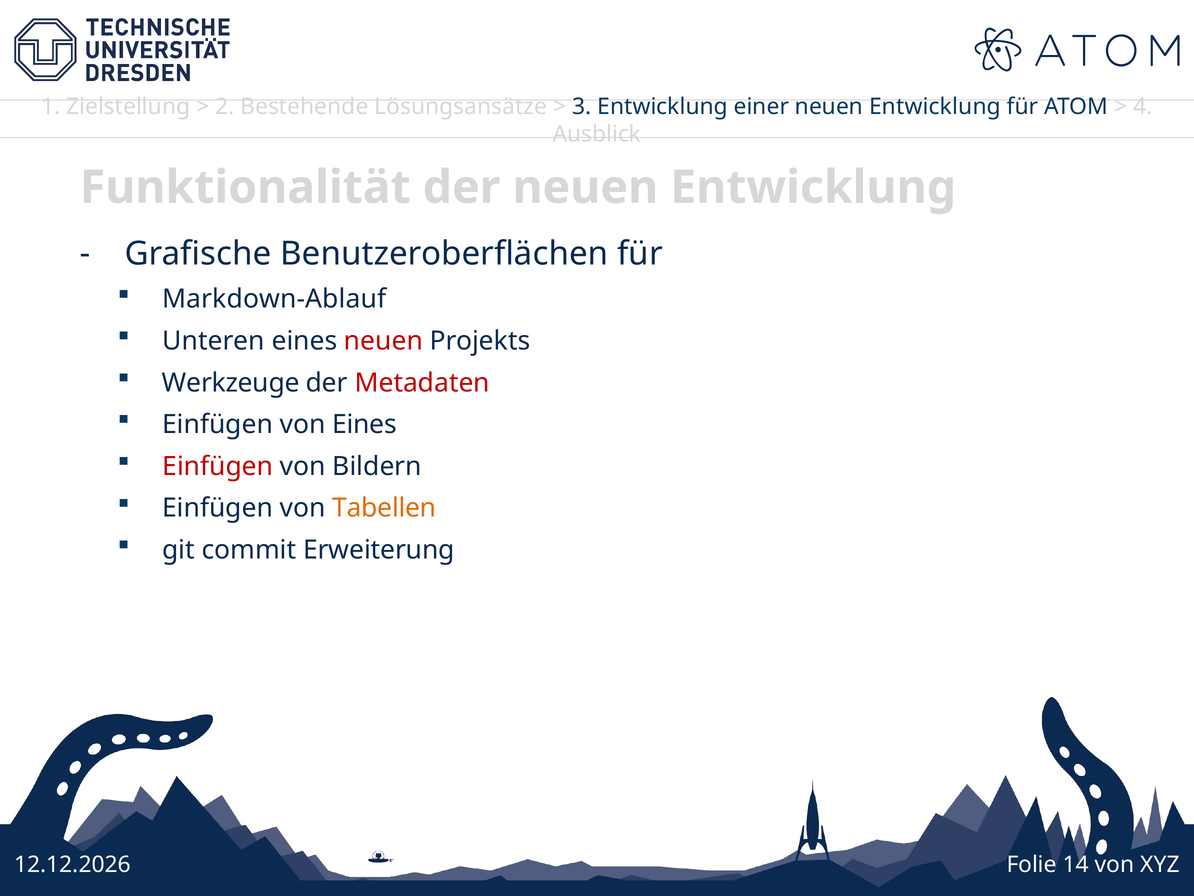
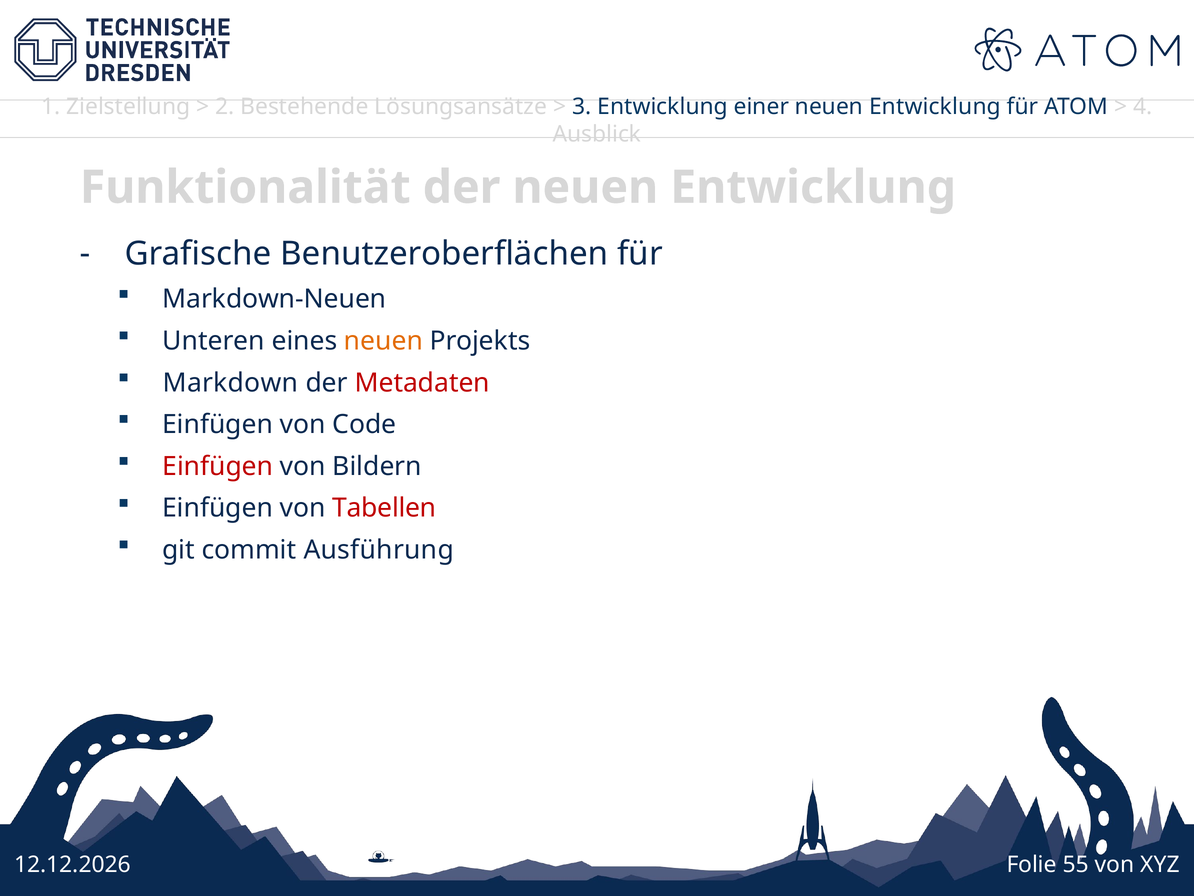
Markdown-Ablauf: Markdown-Ablauf -> Markdown-Neuen (274, 299)
neuen colour: red -> orange (383, 341)
Werkzeuge: Werkzeuge -> Markdown (231, 383)
von Eines: Eines -> Code (364, 424)
Tabellen colour: orange -> red (384, 508)
Erweiterung: Erweiterung -> Ausführung (379, 550)
14: 14 -> 55 (1076, 864)
